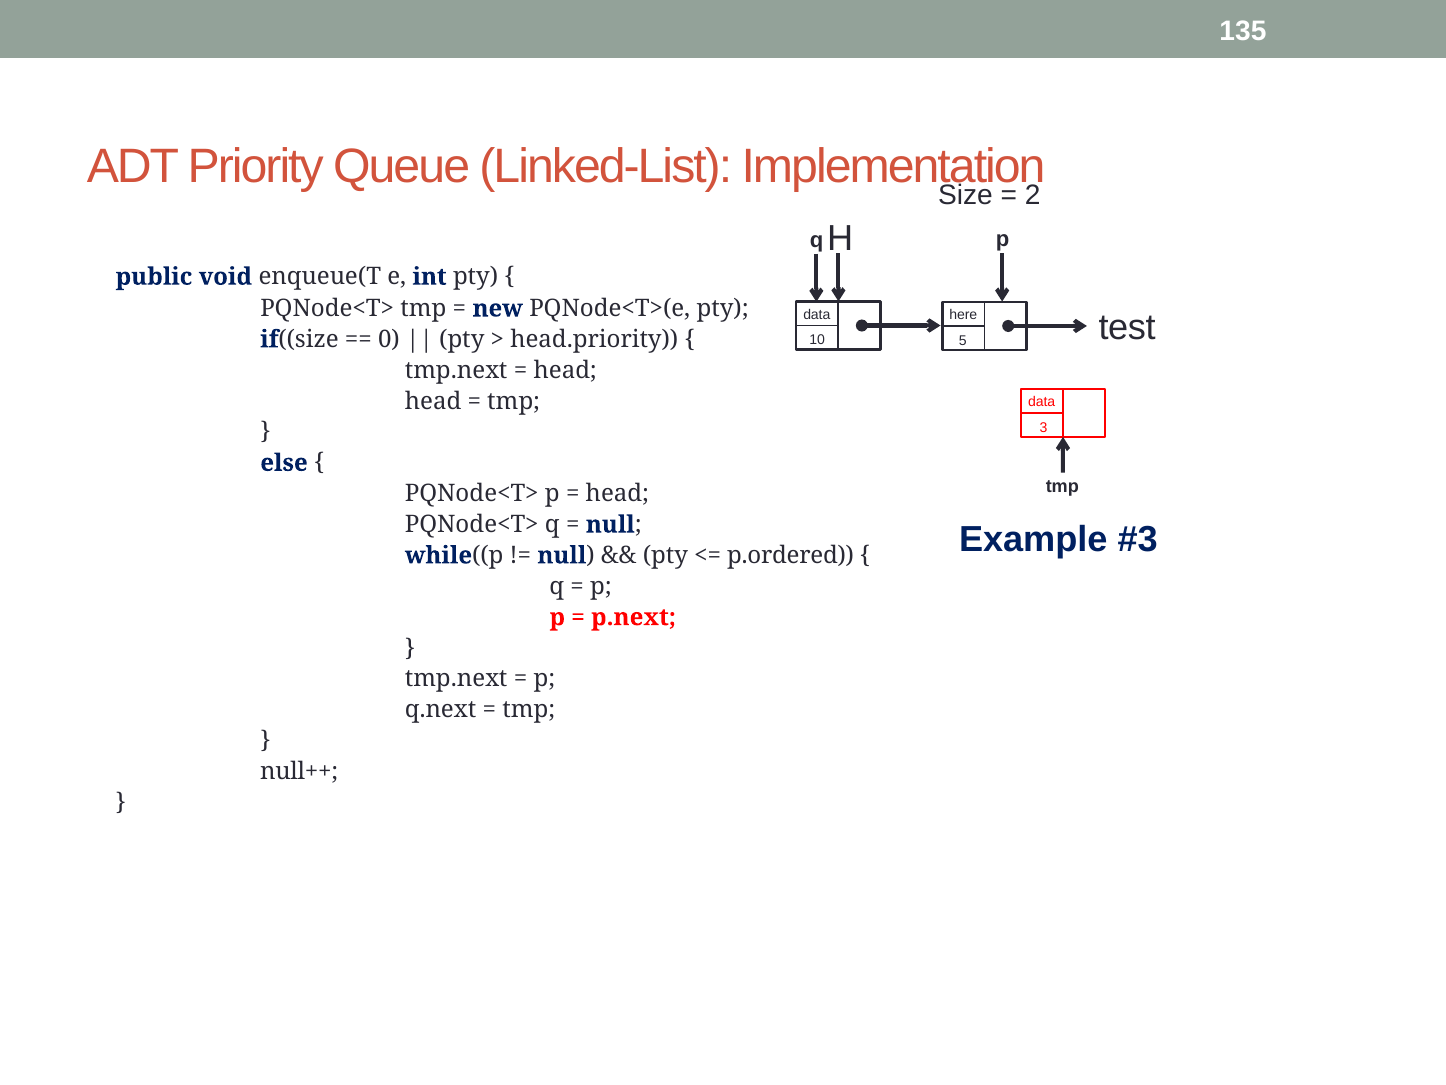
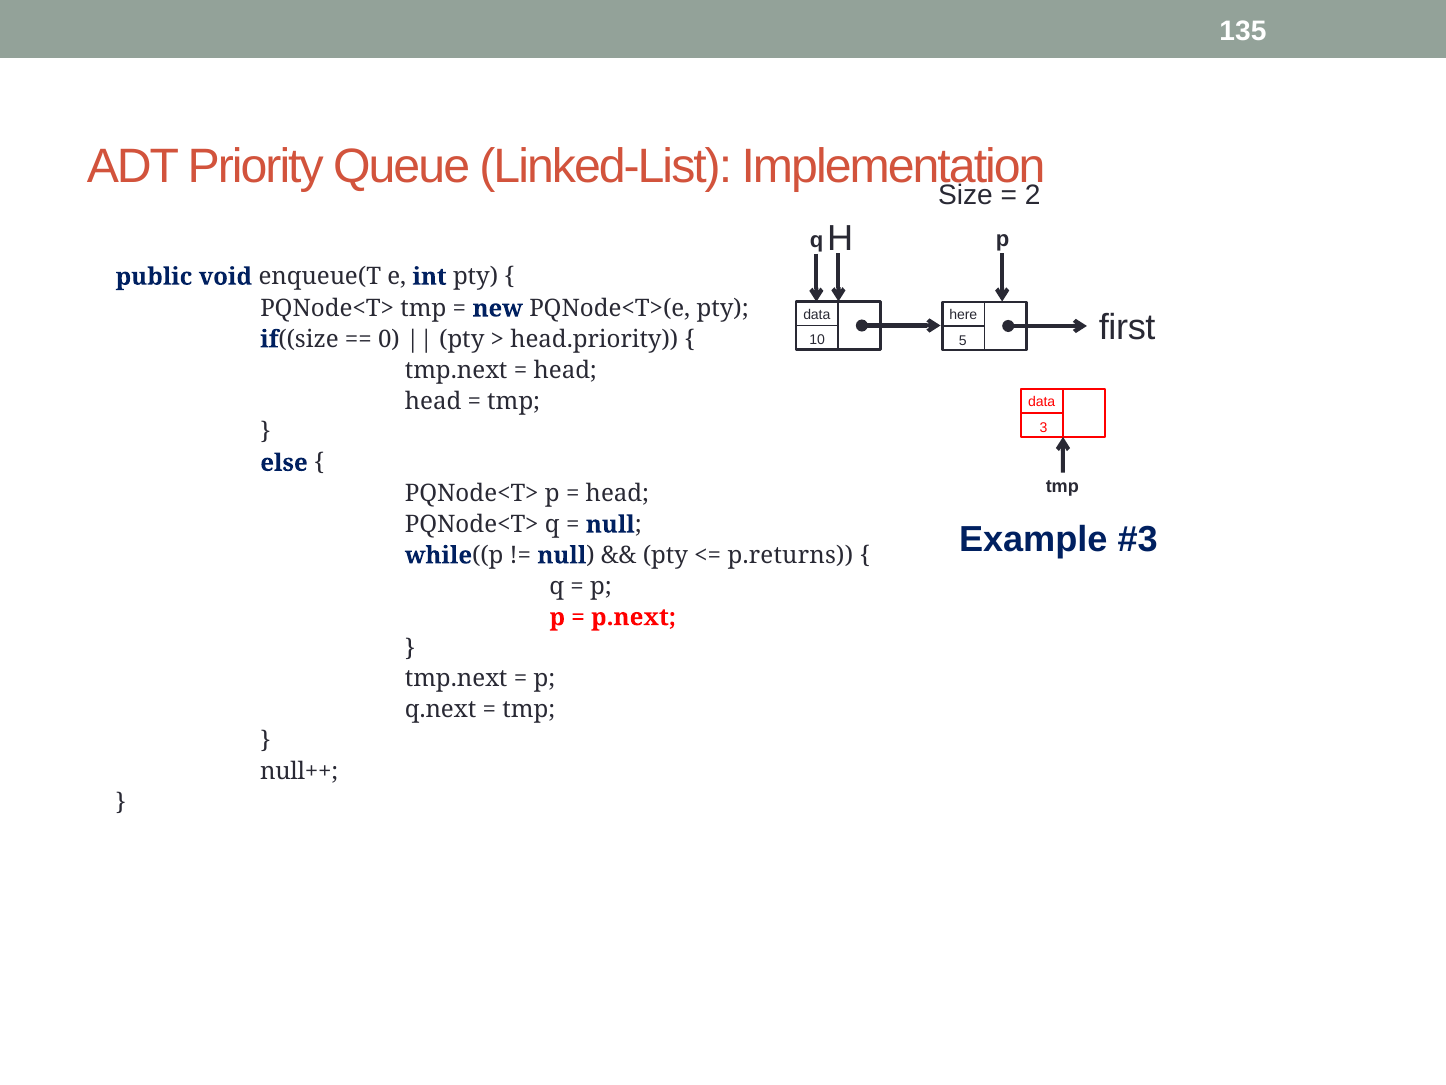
test: test -> first (1127, 328)
p.ordered: p.ordered -> p.returns (790, 555)
